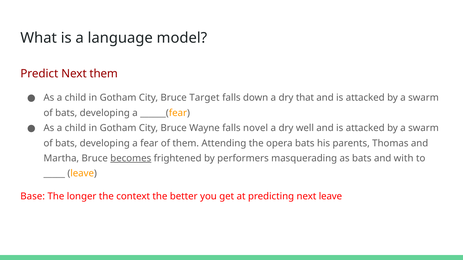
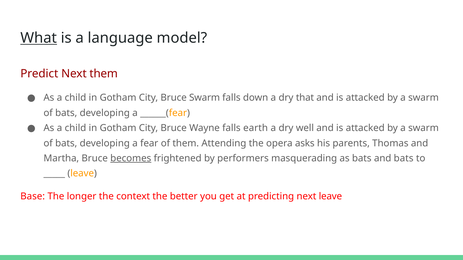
What underline: none -> present (39, 38)
Bruce Target: Target -> Swarm (205, 98)
novel: novel -> earth (256, 128)
opera bats: bats -> asks (305, 143)
and with: with -> bats (404, 159)
